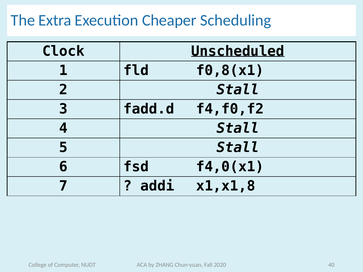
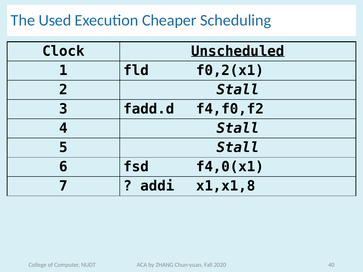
Extra: Extra -> Used (55, 20)
f0,8(x1: f0,8(x1 -> f0,2(x1 (230, 70)
